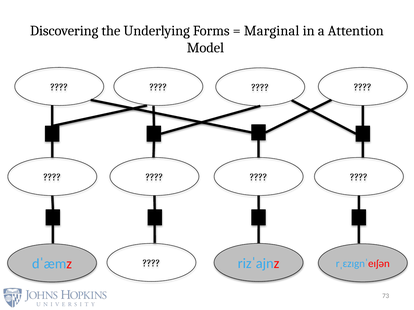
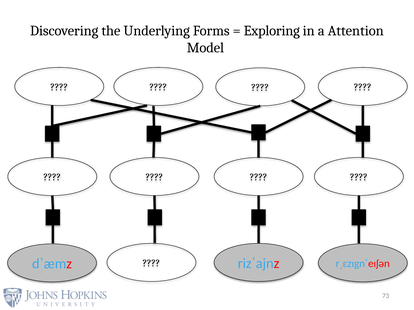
Marginal: Marginal -> Exploring (272, 31)
